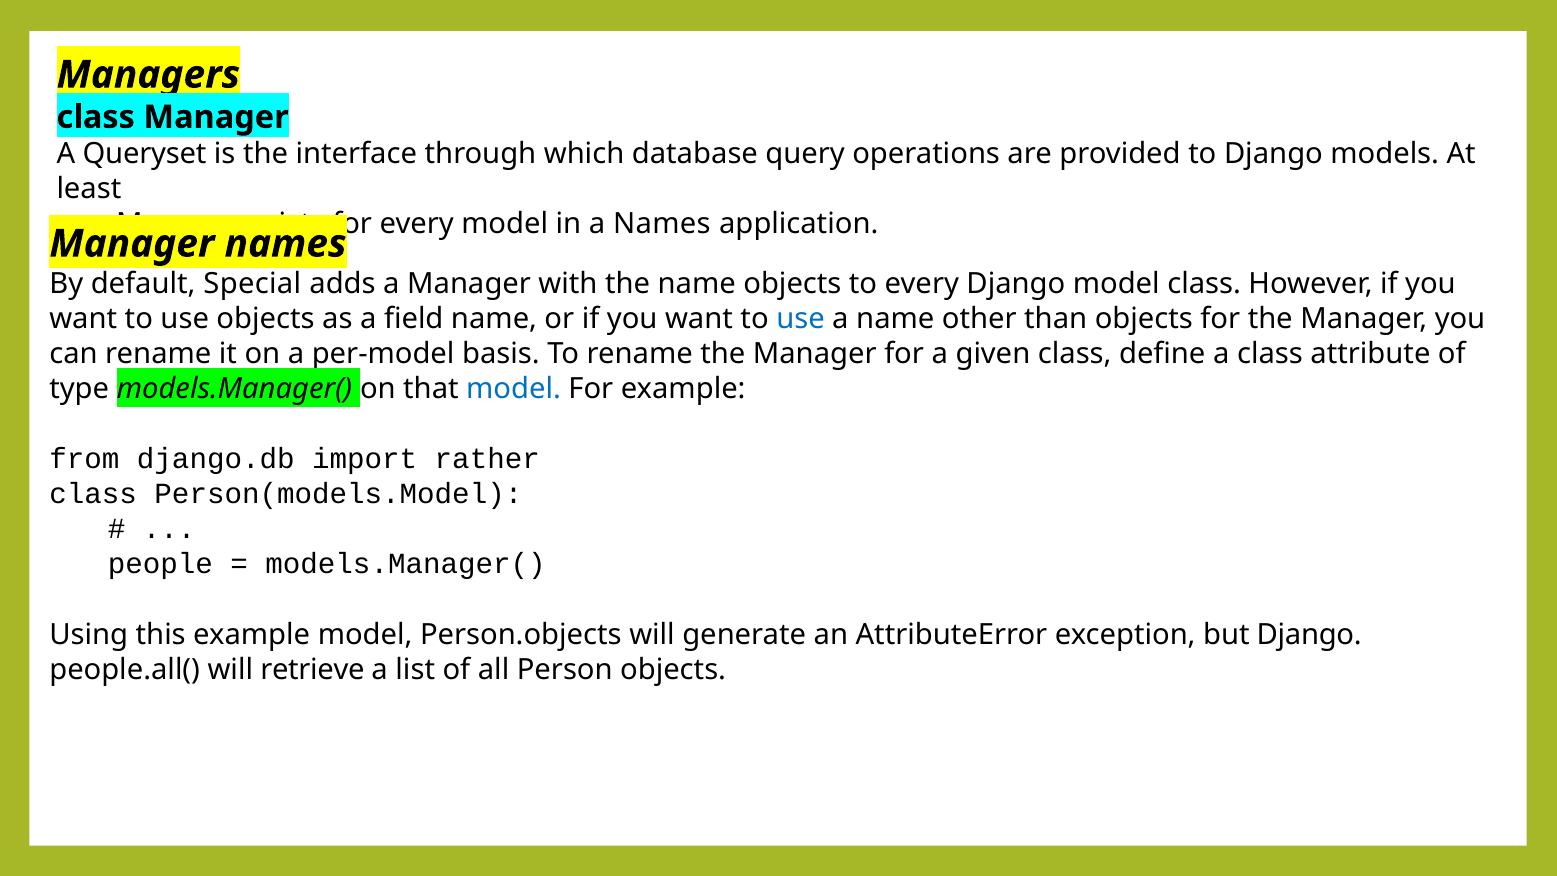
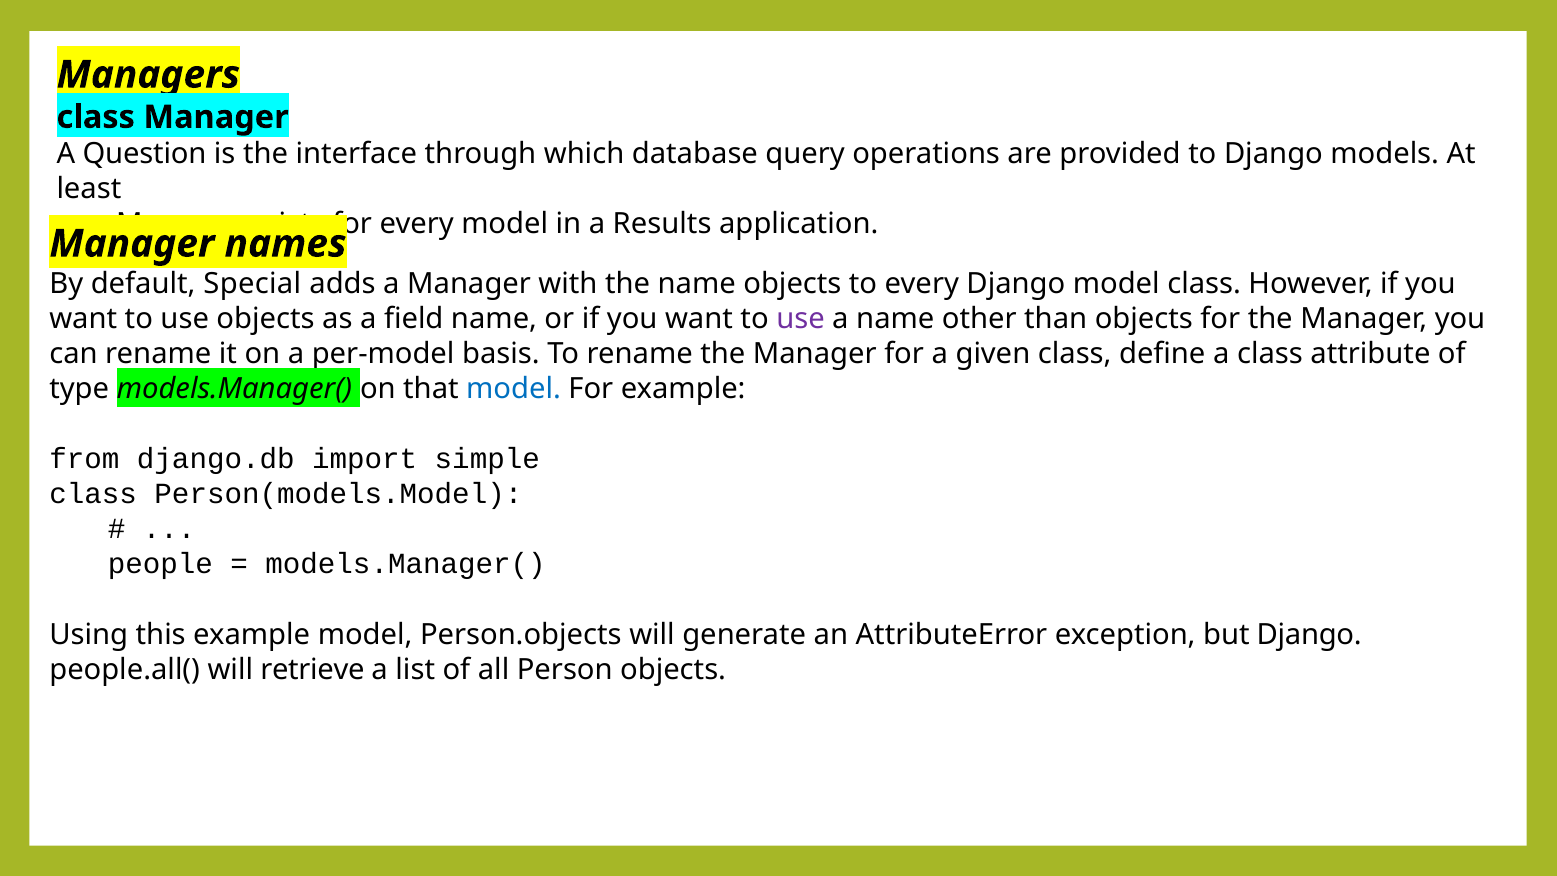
Queryset: Queryset -> Question (145, 154)
a Names: Names -> Results (662, 224)
use colour: blue -> purple (801, 319)
rather: rather -> simple (487, 459)
